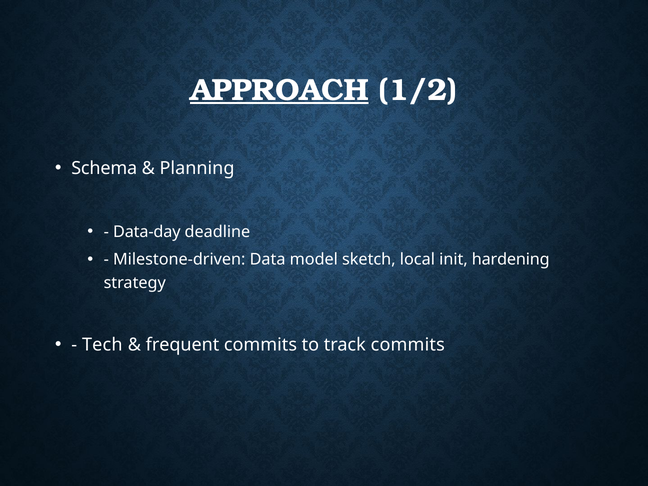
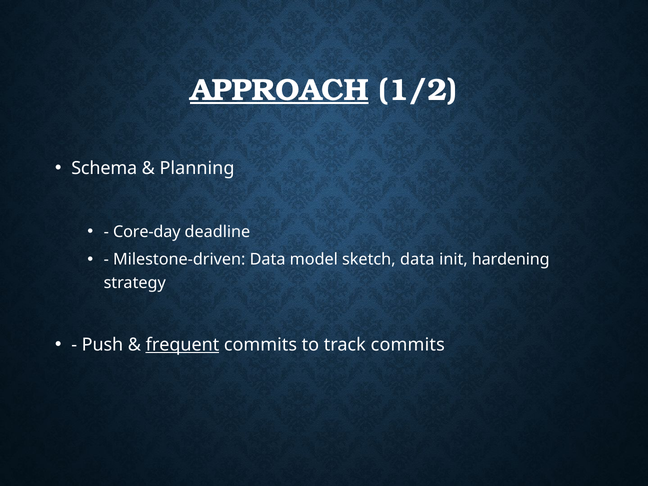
Data-day: Data-day -> Core-day (147, 232)
sketch local: local -> data (417, 260)
Tech: Tech -> Push (102, 345)
frequent underline: none -> present (182, 345)
